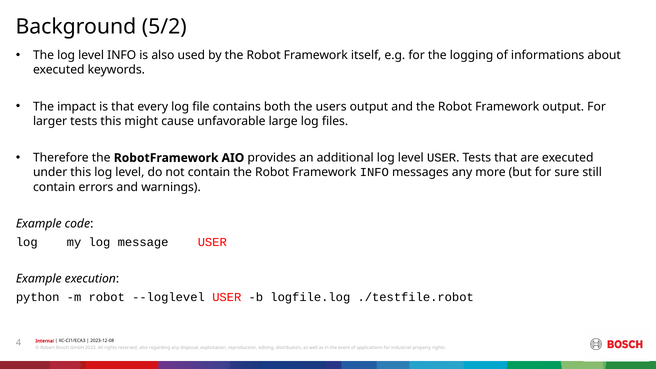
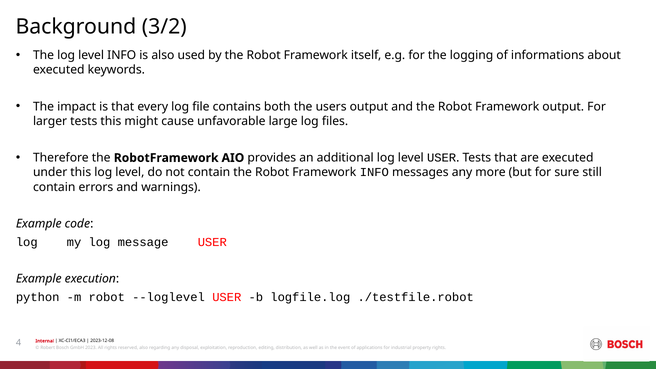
5/2: 5/2 -> 3/2 (164, 27)
